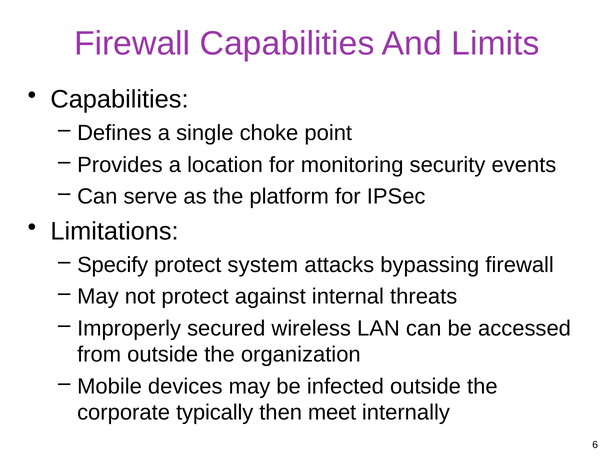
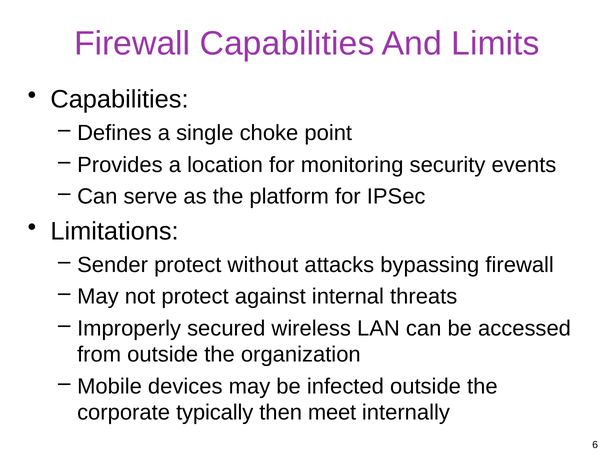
Specify: Specify -> Sender (113, 265)
system: system -> without (263, 265)
